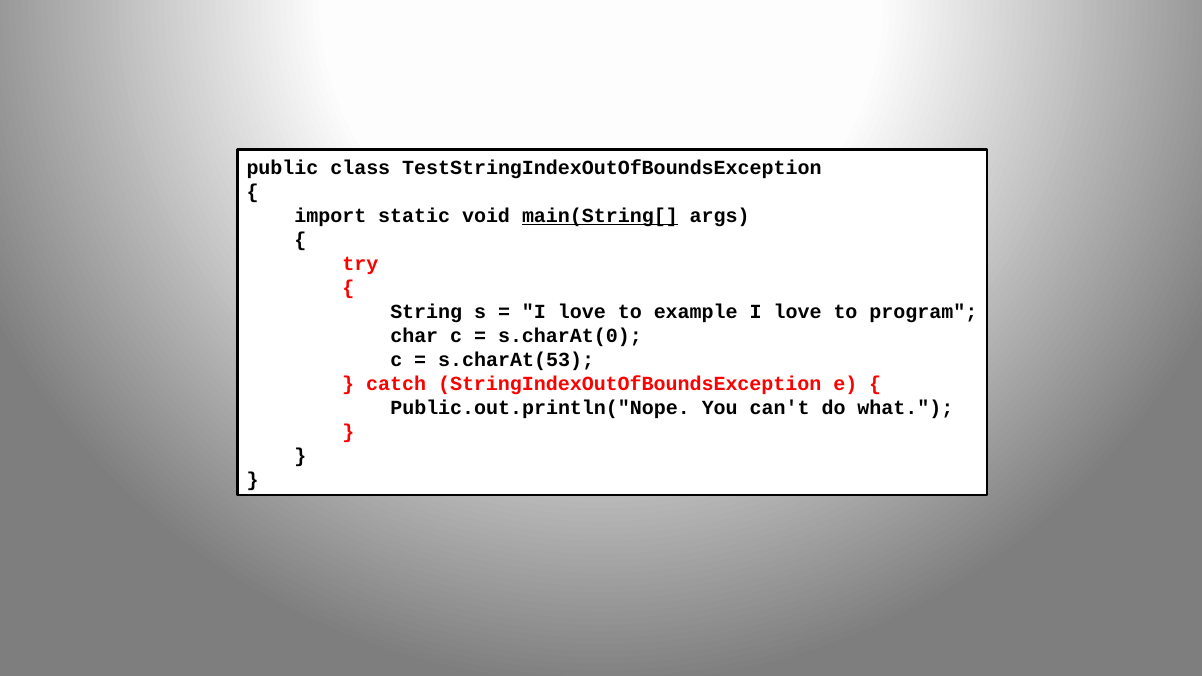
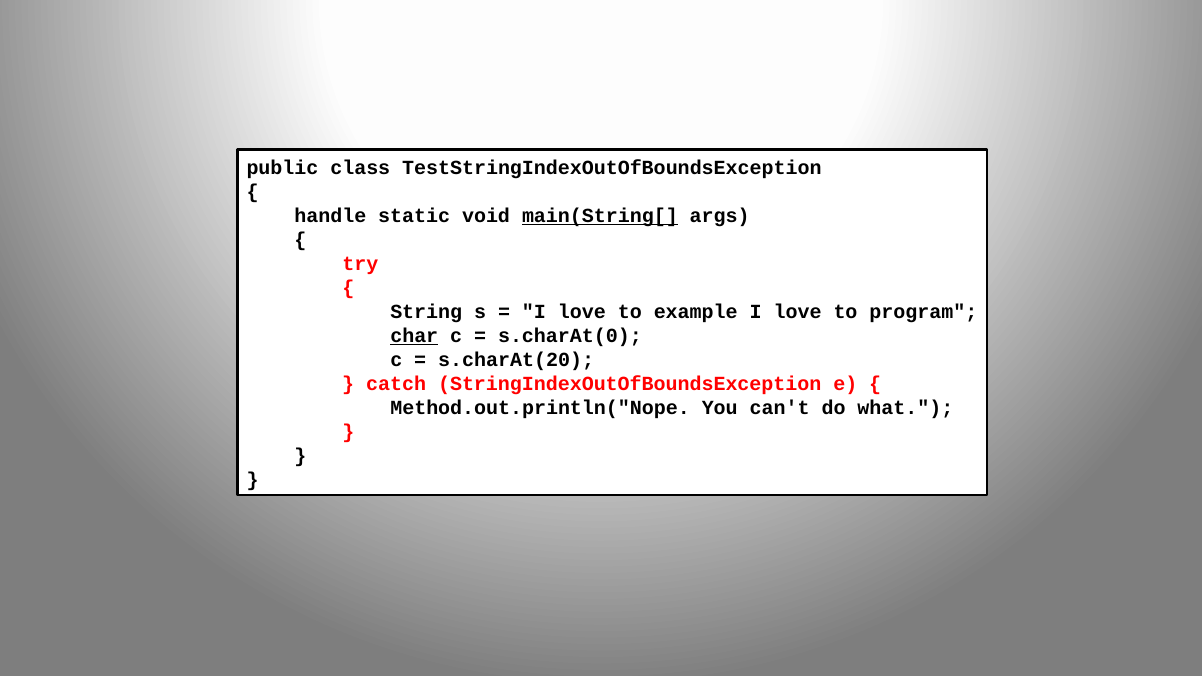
import: import -> handle (330, 216)
char underline: none -> present (414, 336)
s.charAt(53: s.charAt(53 -> s.charAt(20 (516, 360)
Public.out.println("Nope: Public.out.println("Nope -> Method.out.println("Nope (540, 408)
